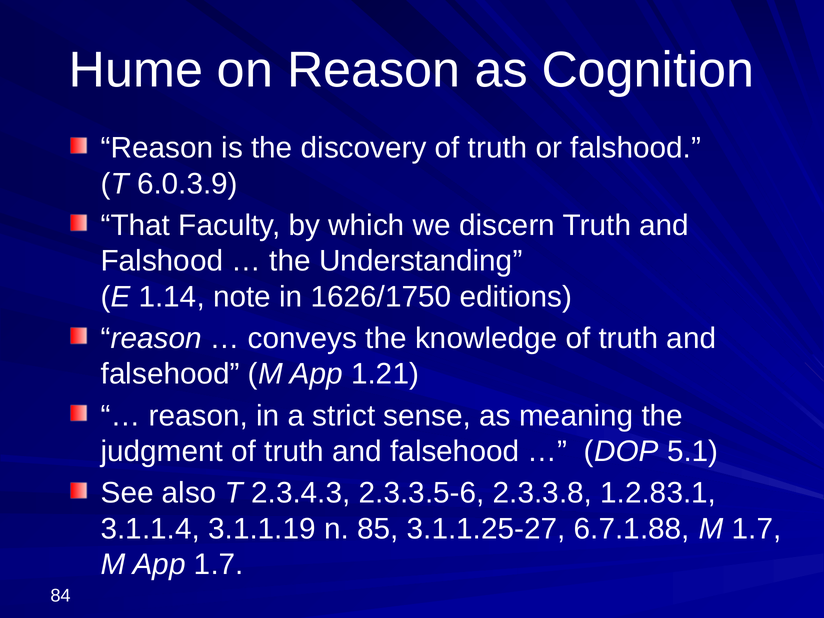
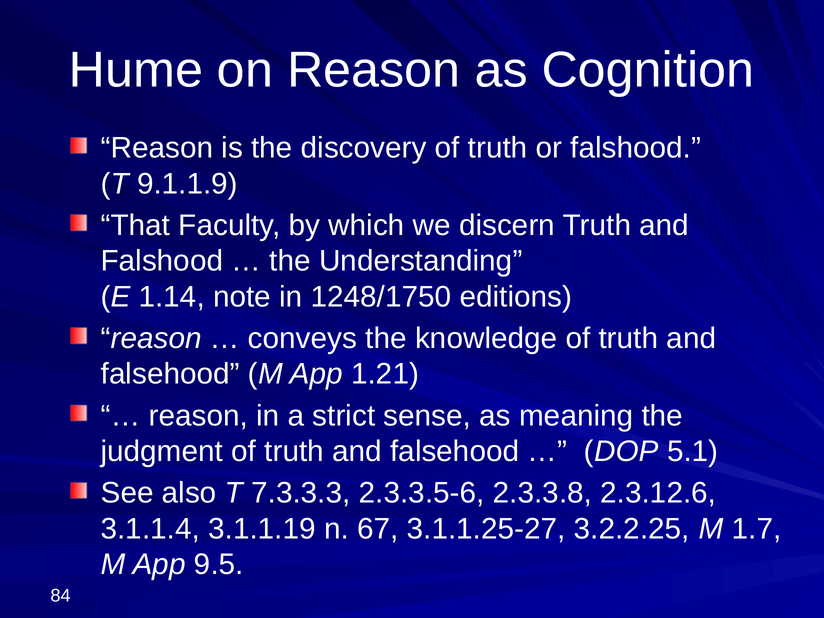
6.0.3.9: 6.0.3.9 -> 9.1.1.9 (187, 184)
1626/1750: 1626/1750 -> 1248/1750 (381, 297)
2.3.4.3: 2.3.4.3 -> 7.3.3.3 (301, 493)
1.2.83.1: 1.2.83.1 -> 2.3.12.6 (658, 493)
85: 85 -> 67 (378, 529)
6.7.1.88: 6.7.1.88 -> 3.2.2.25 (632, 529)
App 1.7: 1.7 -> 9.5 (219, 564)
